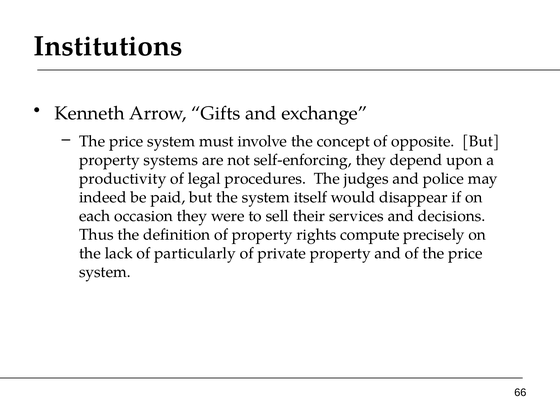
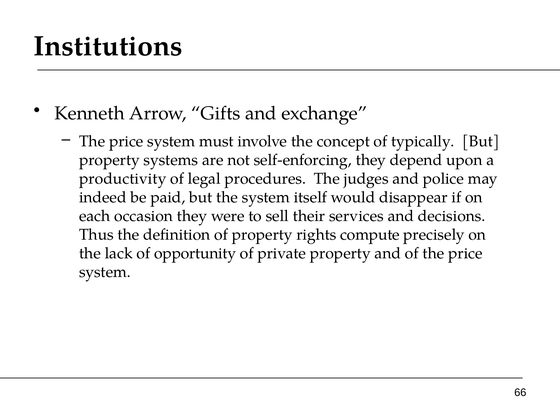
opposite: opposite -> typically (423, 141)
particularly: particularly -> opportunity (195, 253)
